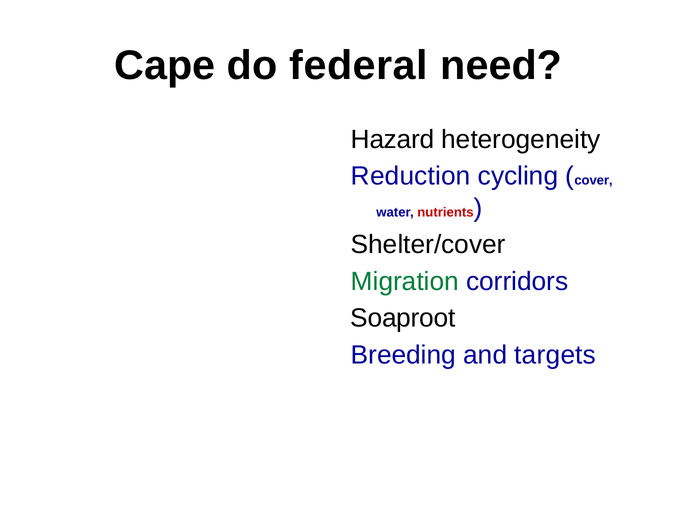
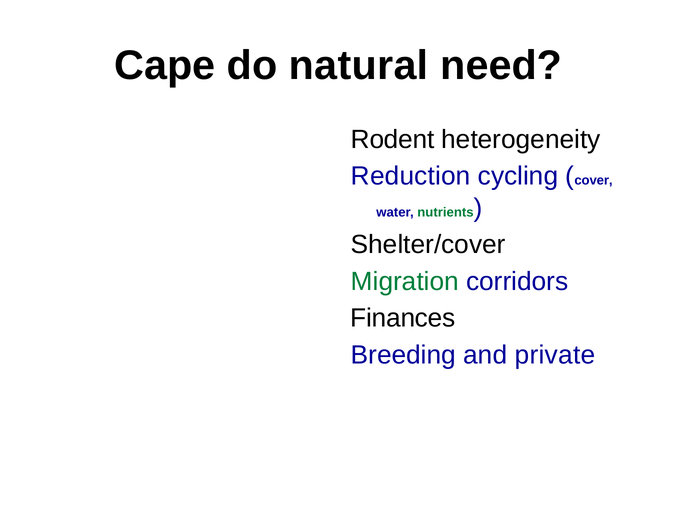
federal: federal -> natural (359, 66)
Hazard: Hazard -> Rodent (393, 139)
nutrients colour: red -> green (445, 212)
Soaproot: Soaproot -> Finances (403, 318)
targets: targets -> private (555, 355)
